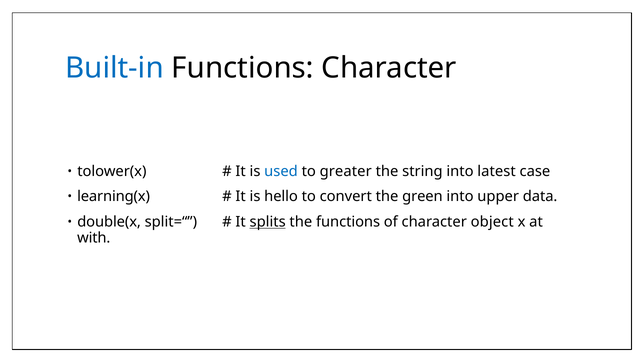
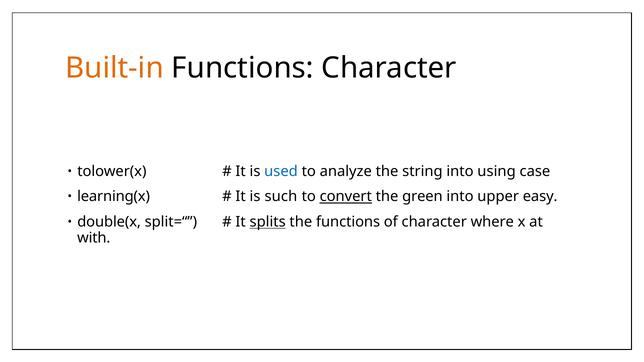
Built-in colour: blue -> orange (114, 68)
greater: greater -> analyze (346, 171)
latest: latest -> using (497, 171)
hello: hello -> such (281, 197)
convert underline: none -> present (346, 197)
data: data -> easy (540, 197)
object: object -> where (492, 222)
